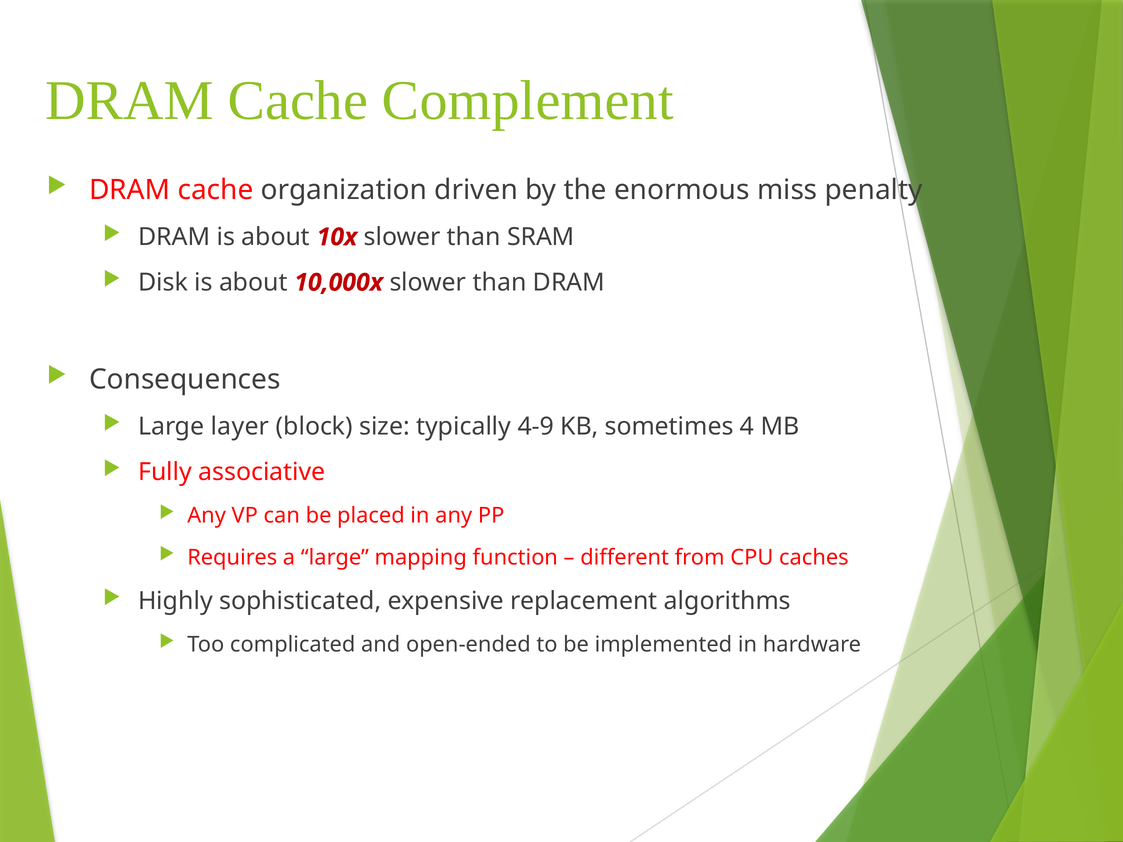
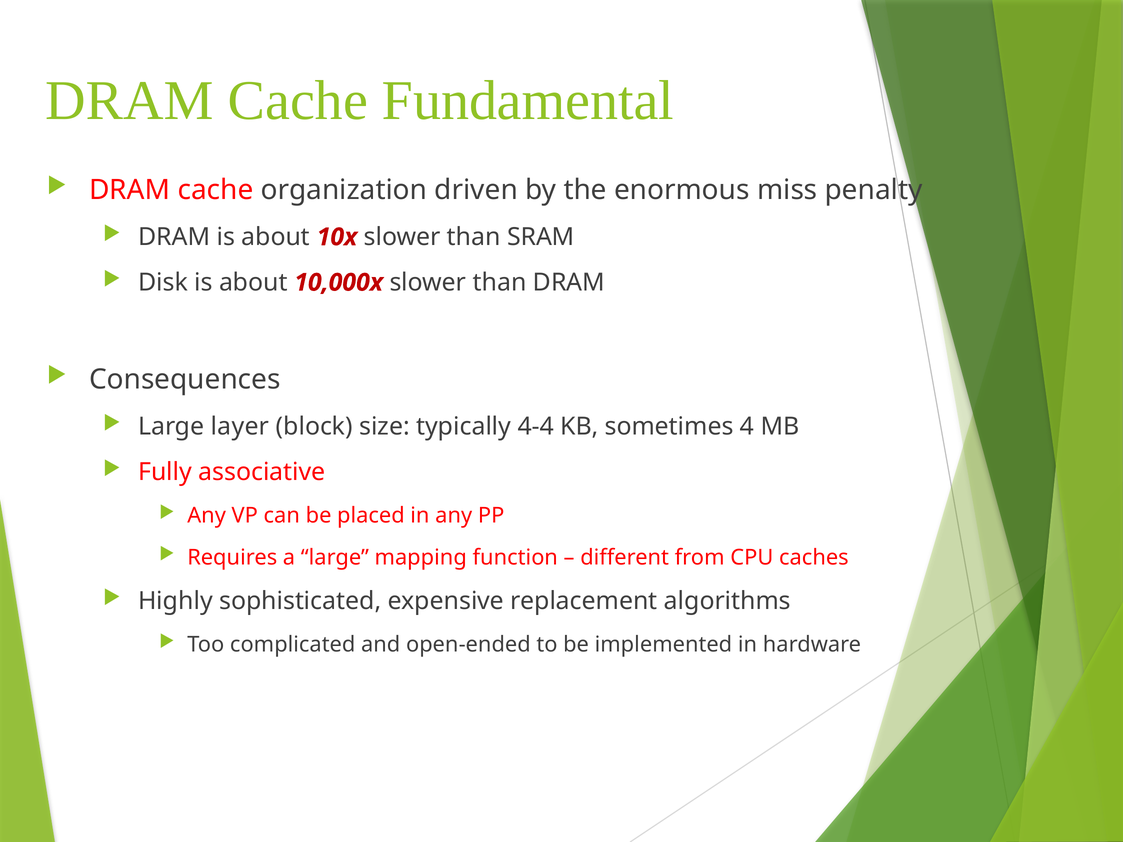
Complement: Complement -> Fundamental (528, 101)
4-9: 4-9 -> 4-4 (536, 427)
